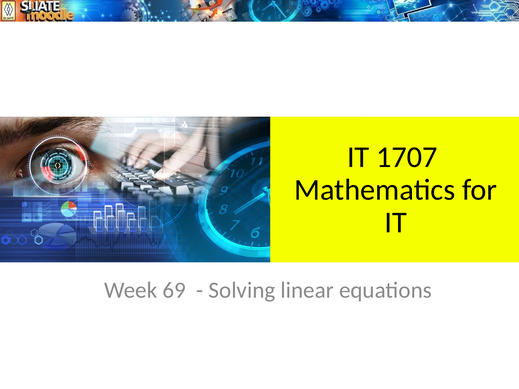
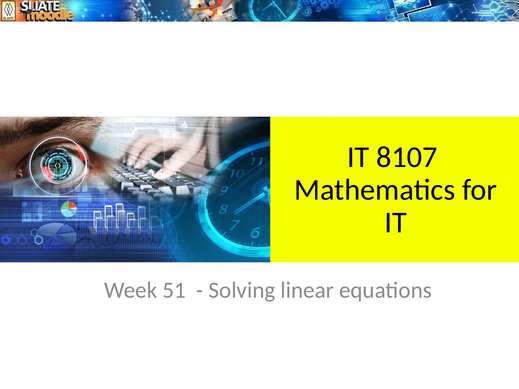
1707: 1707 -> 8107 (407, 157)
69: 69 -> 51 (174, 291)
